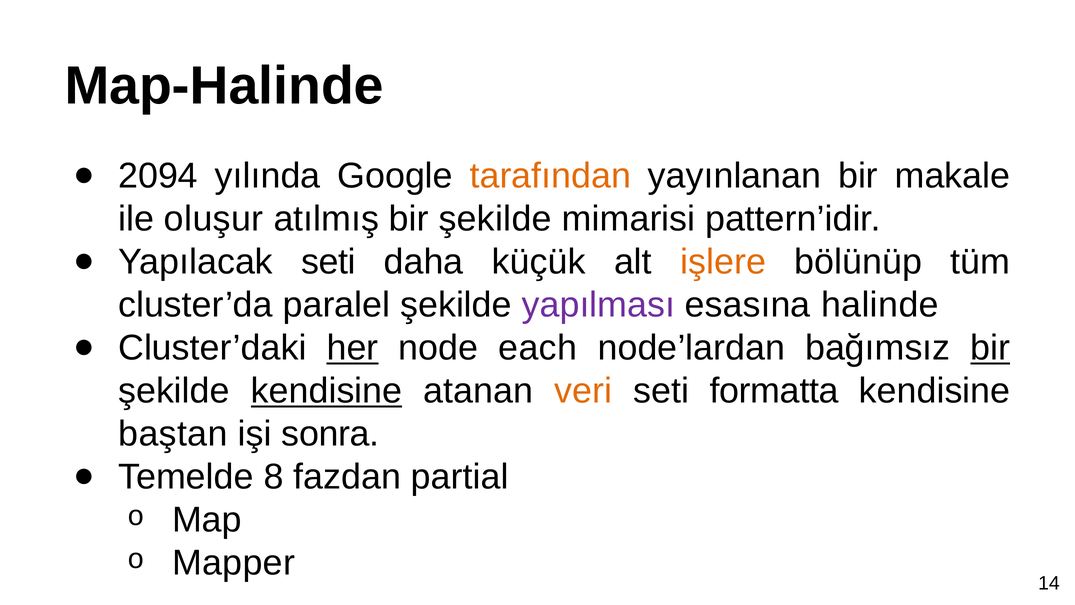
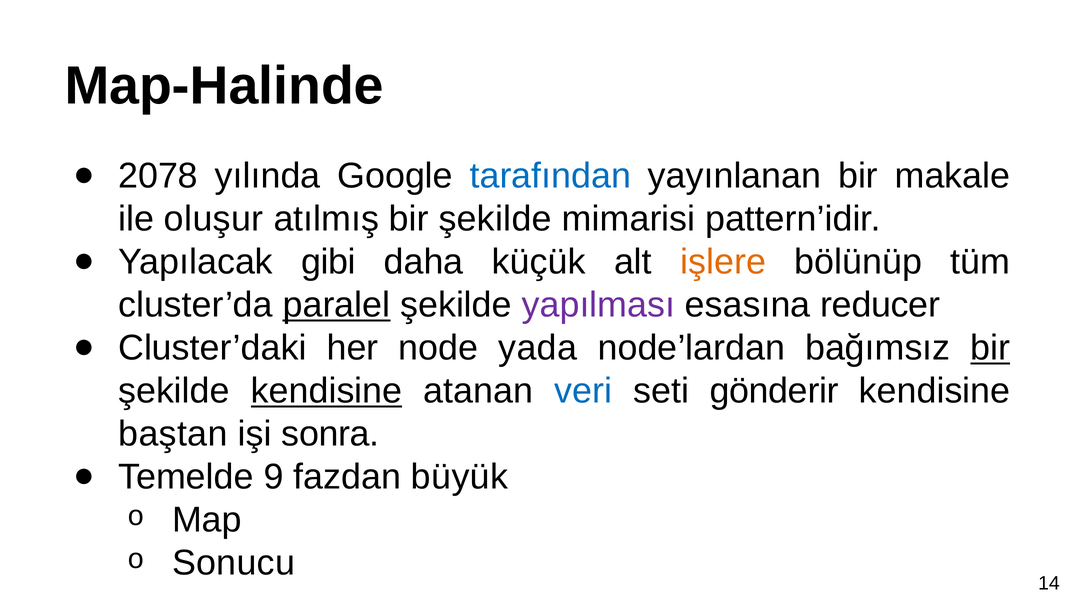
2094: 2094 -> 2078 (158, 176)
tarafından colour: orange -> blue (550, 176)
Yapılacak seti: seti -> gibi (328, 262)
paralel underline: none -> present (336, 305)
halinde: halinde -> reducer (880, 305)
her underline: present -> none (352, 348)
each: each -> yada (538, 348)
veri colour: orange -> blue (583, 391)
formatta: formatta -> gönderir (774, 391)
8: 8 -> 9 (274, 477)
partial: partial -> büyük (460, 477)
Mapper: Mapper -> Sonucu (234, 563)
